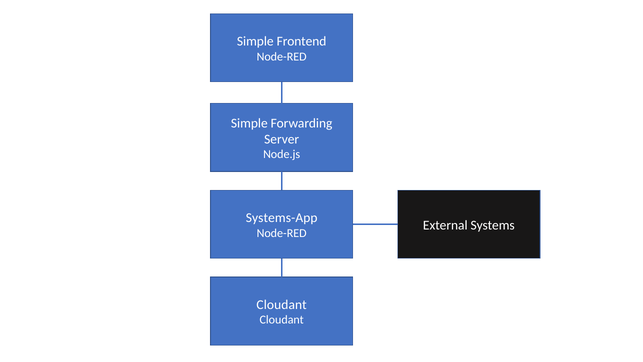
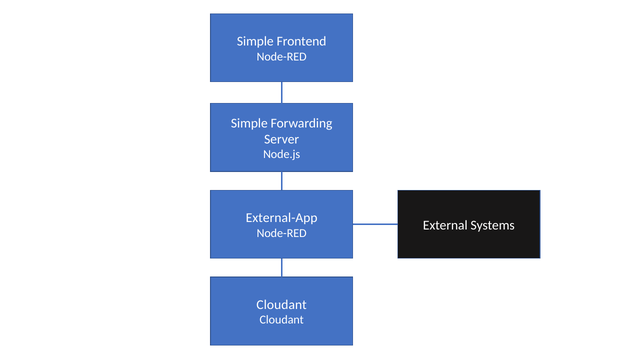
Systems-App: Systems-App -> External-App (282, 218)
